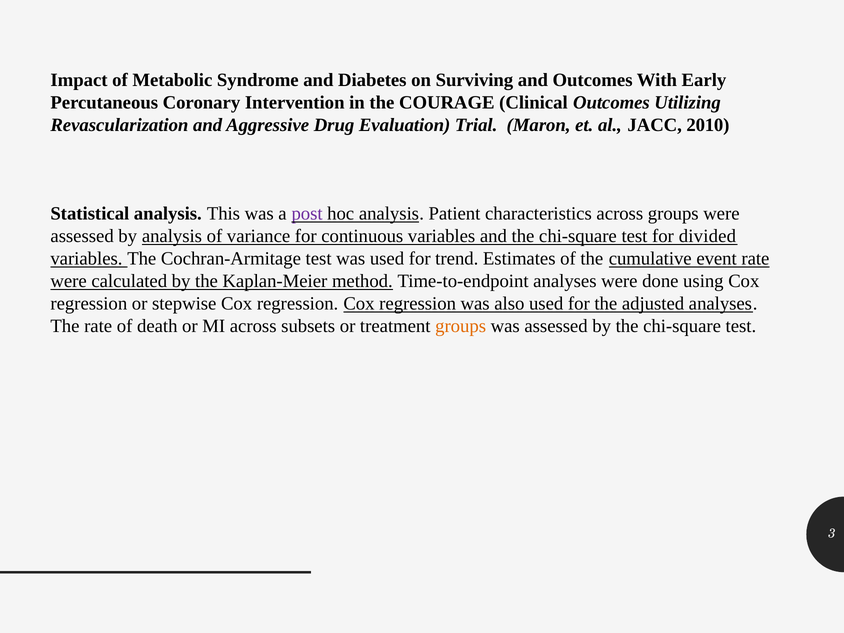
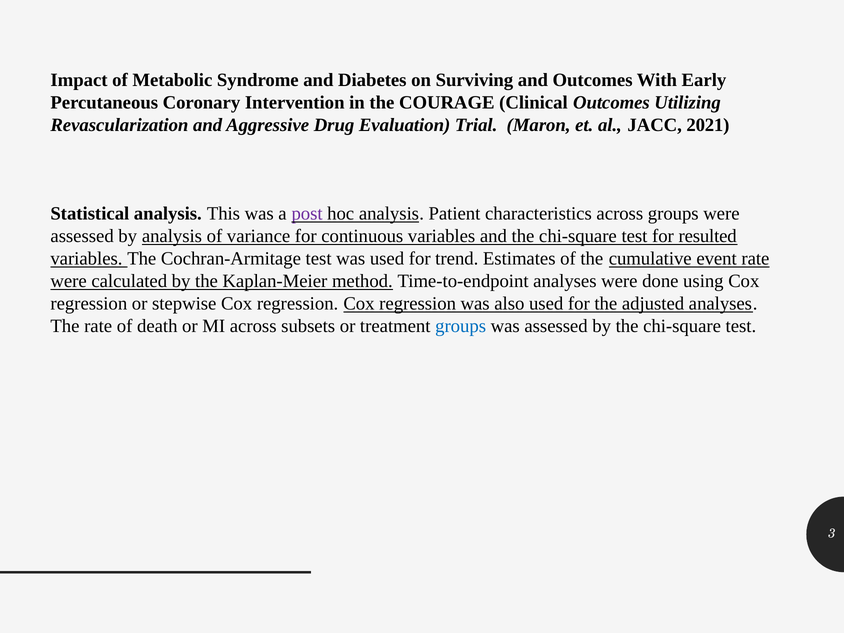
2010: 2010 -> 2021 (708, 125)
divided: divided -> resulted (708, 236)
groups colour: orange -> blue (461, 326)
